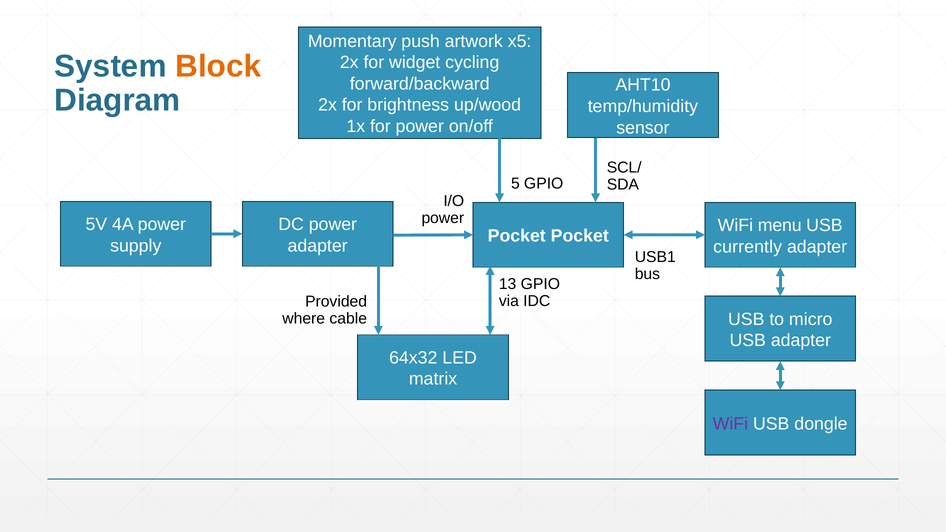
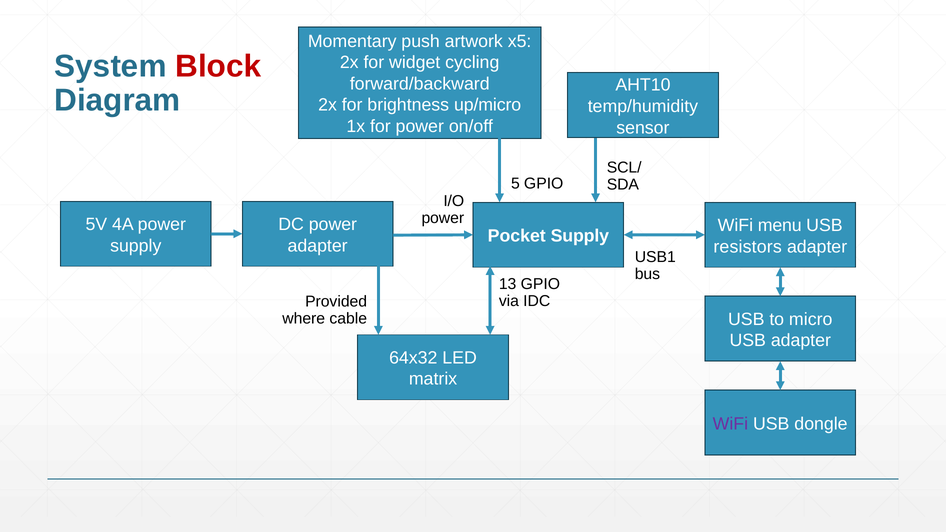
Block colour: orange -> red (218, 66)
up/wood: up/wood -> up/micro (488, 105)
Pocket Pocket: Pocket -> Supply (580, 236)
currently: currently -> resistors (748, 247)
